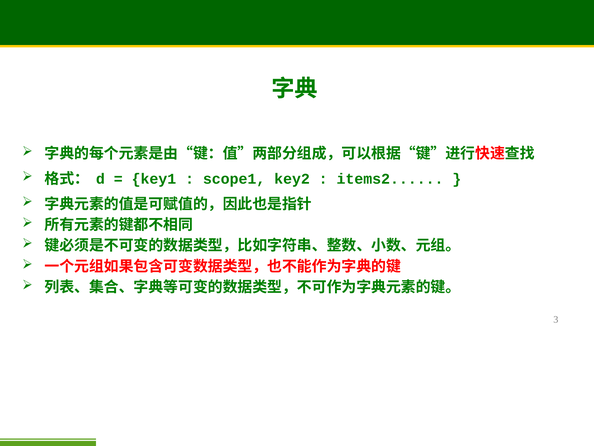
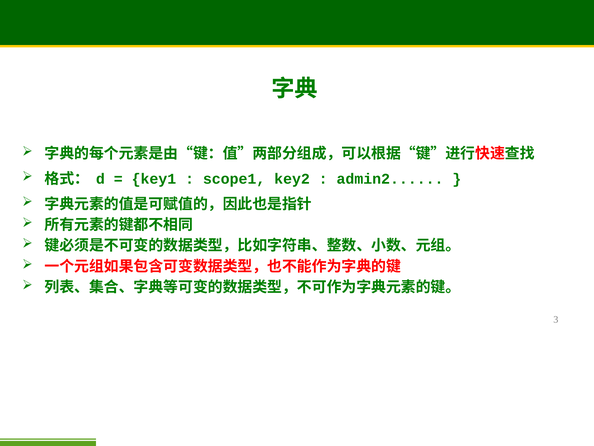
items2: items2 -> admin2 (390, 179)
